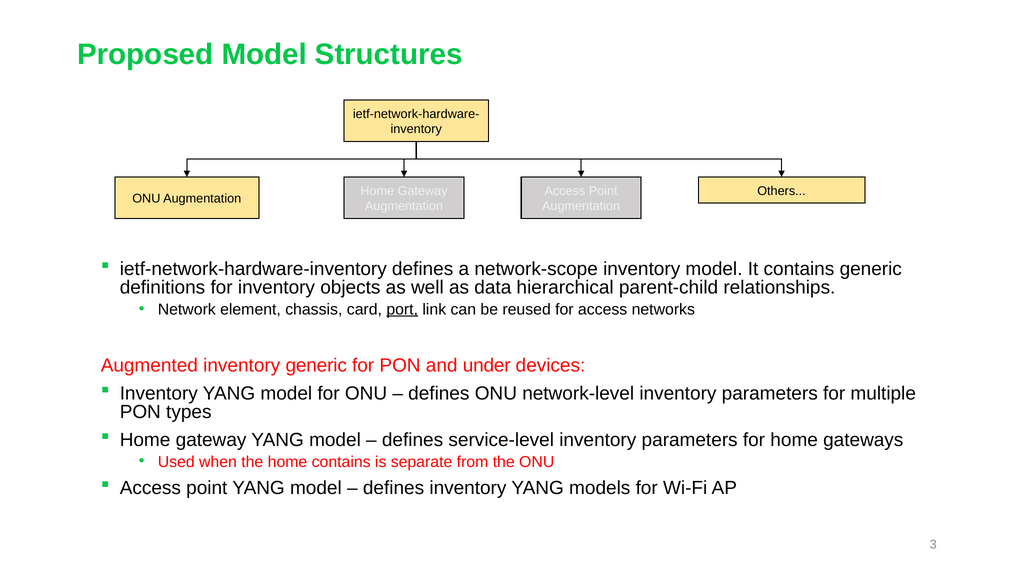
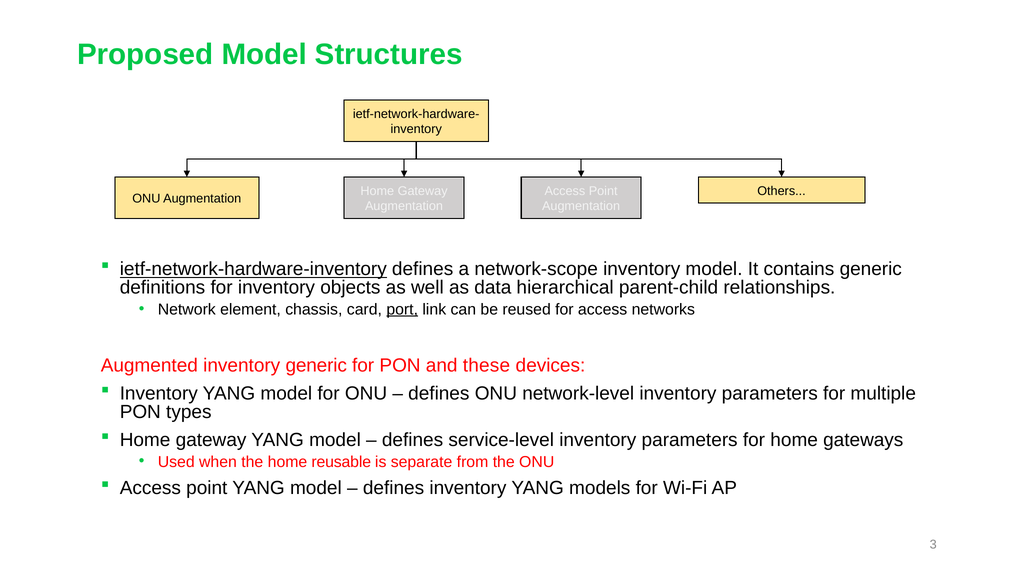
ietf-network-hardware-inventory underline: none -> present (253, 269)
under: under -> these (486, 366)
home contains: contains -> reusable (341, 462)
